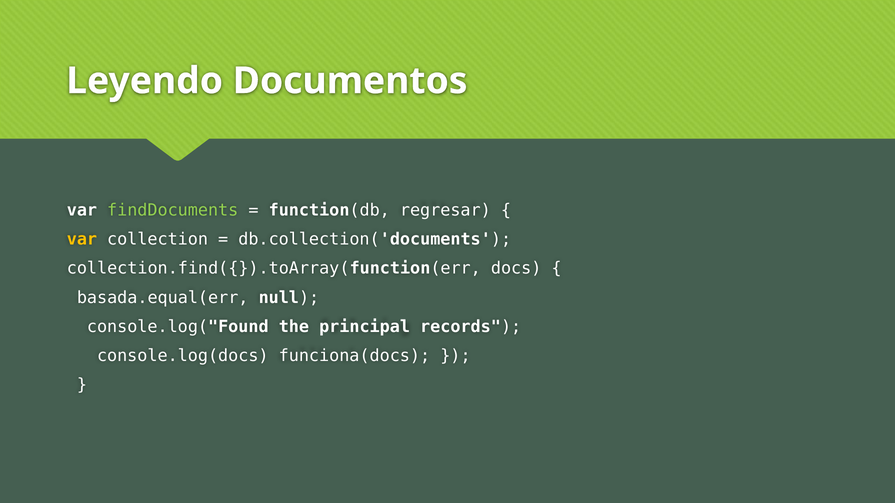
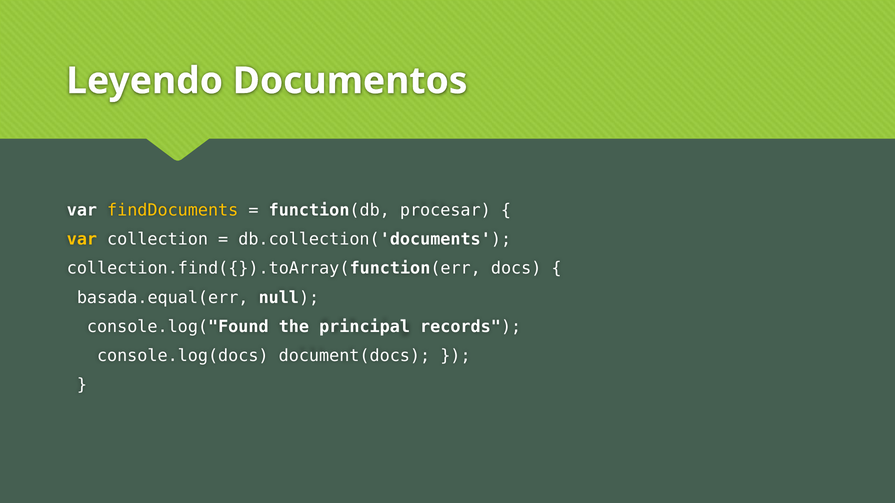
findDocuments colour: light green -> yellow (173, 210)
regresar: regresar -> procesar (445, 210)
funciona(docs: funciona(docs -> document(docs (354, 356)
